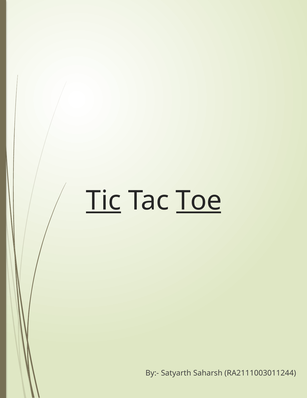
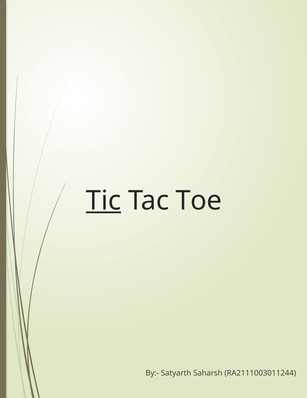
Toe underline: present -> none (199, 200)
